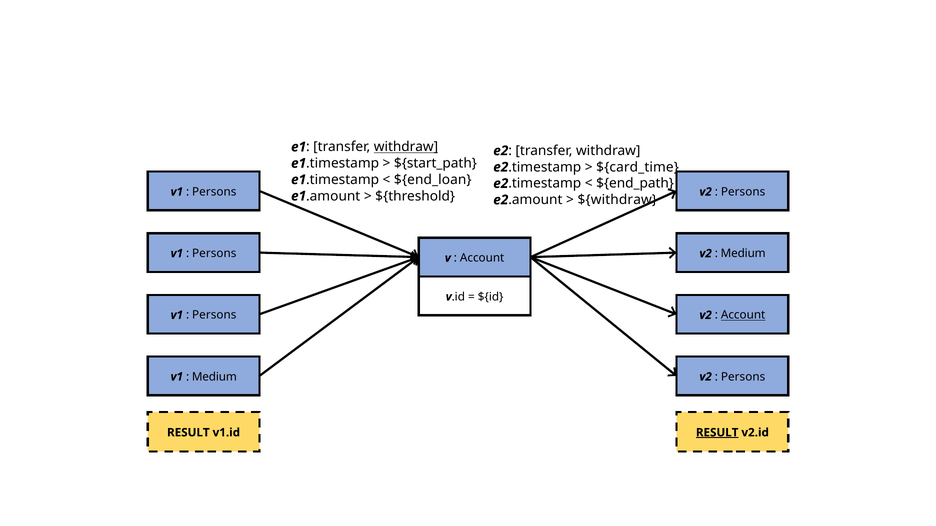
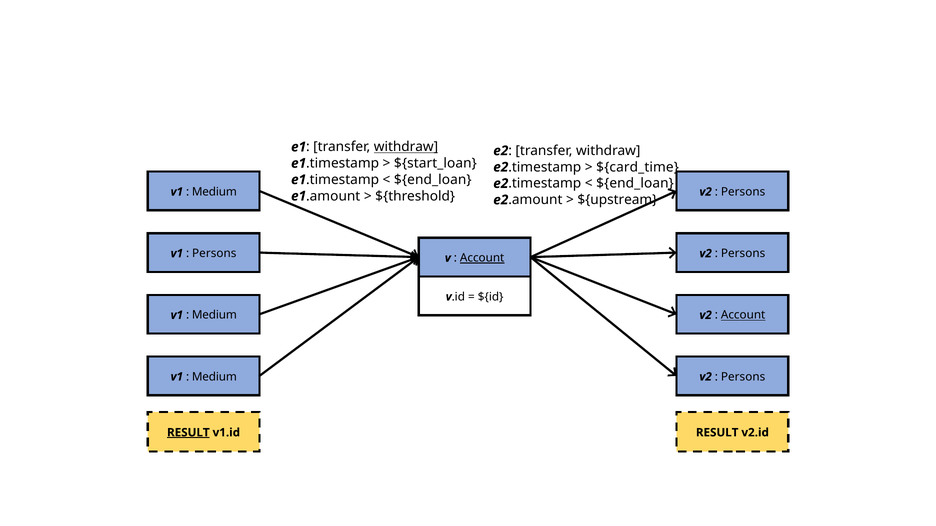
${start_path: ${start_path -> ${start_loan (435, 163)
${end_path: ${end_path -> ${end_loan (635, 184)
Persons: Persons -> Medium (214, 192)
${withdraw: ${withdraw -> ${upstream (617, 200)
Medium: Medium -> Persons (743, 254)
Account underline: none -> present (482, 258)
Persons: Persons -> Medium (214, 315)
RESULT underline: none -> present (188, 433)
RESULT underline: present -> none (717, 433)
